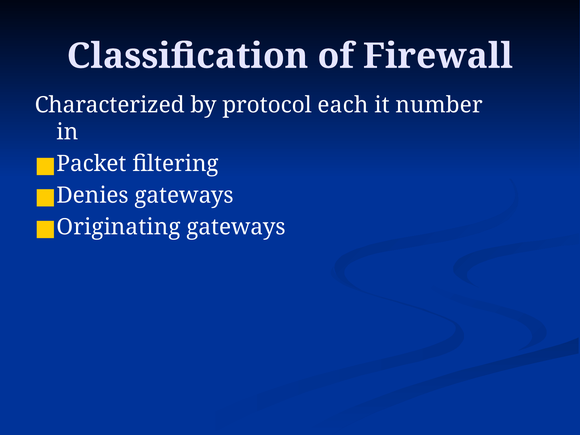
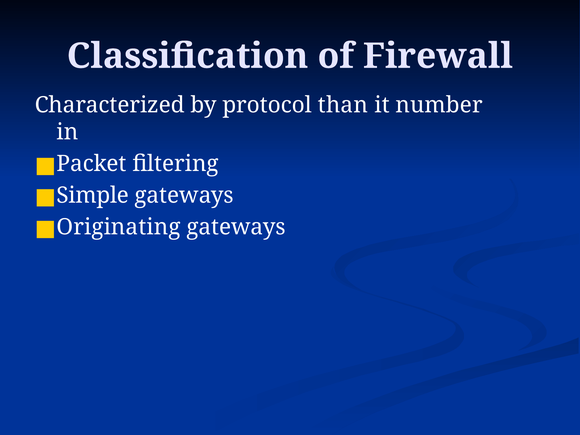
each: each -> than (343, 105)
Denies: Denies -> Simple (93, 195)
